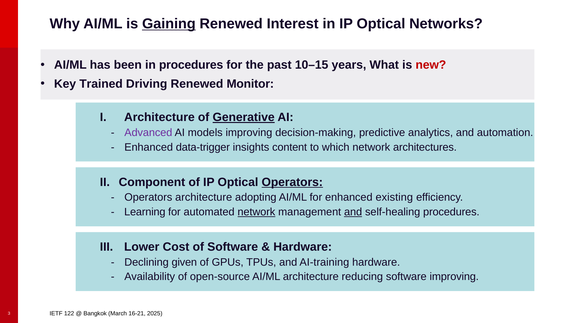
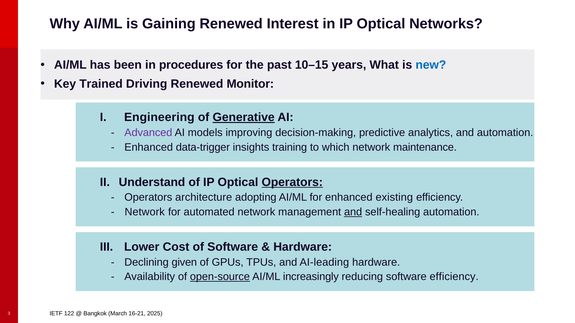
Gaining underline: present -> none (169, 24)
new colour: red -> blue (431, 65)
Architecture: Architecture -> Engineering (159, 117)
content: content -> training (290, 147)
architectures: architectures -> maintenance (425, 147)
Component: Component -> Understand (152, 182)
Learning: Learning -> Network (145, 212)
network underline: present -> none (256, 212)
self-healing procedures: procedures -> automation (451, 212)
AI-training: AI-training -> AI-leading (324, 262)
open-source underline: none -> present (220, 277)
AI/ML architecture: architecture -> increasingly (311, 277)
software improving: improving -> efficiency (454, 277)
